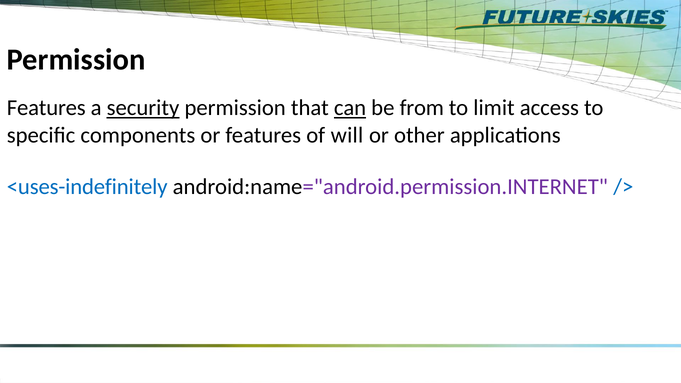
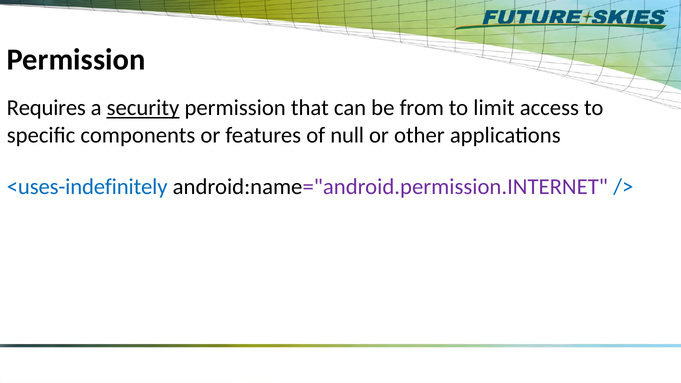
Features: Features -> Requires (46, 108)
can underline: present -> none (350, 108)
will: will -> null (347, 135)
